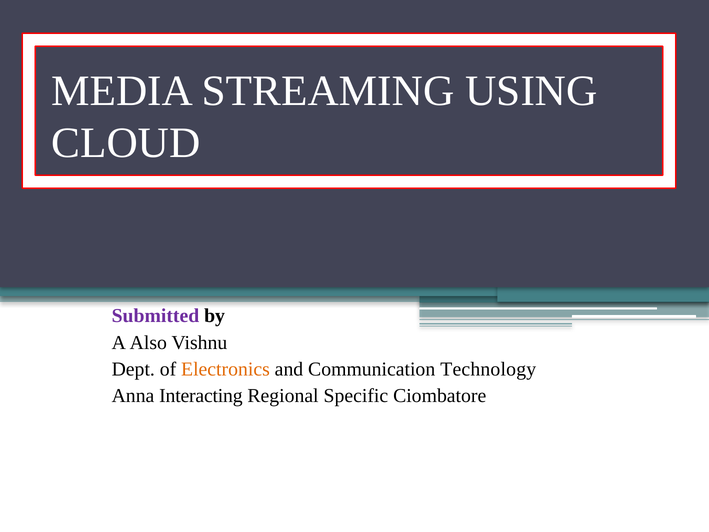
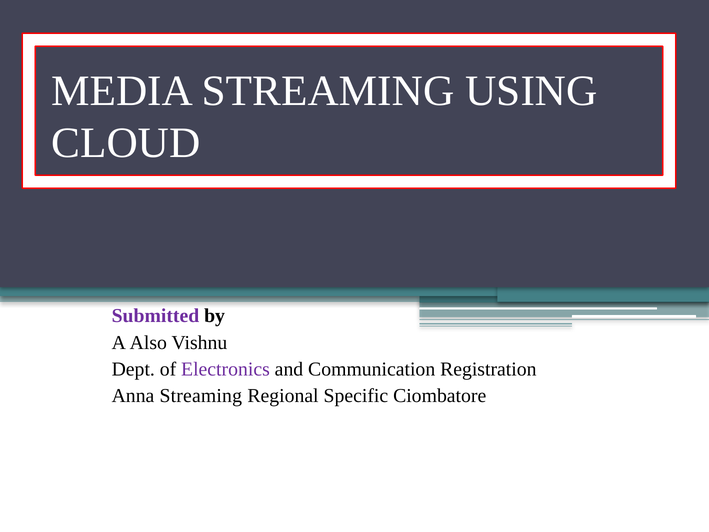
Electronics colour: orange -> purple (225, 369)
Technology: Technology -> Registration (488, 369)
Anna Interacting: Interacting -> Streaming (201, 396)
